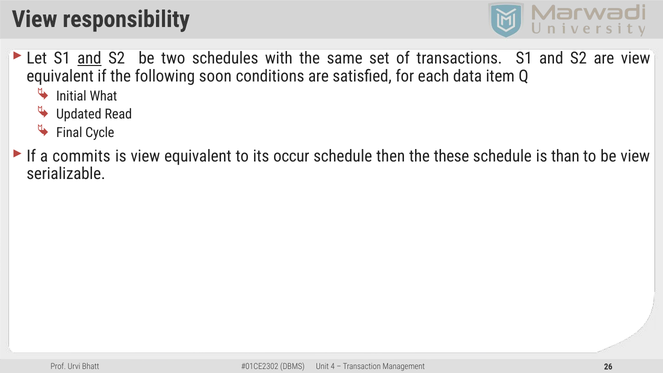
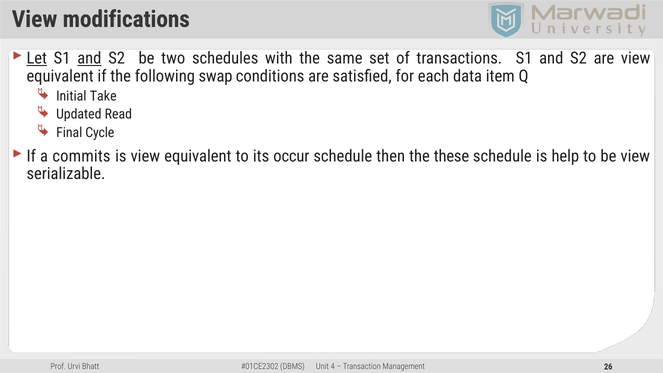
responsibility: responsibility -> modifications (126, 19)
Let underline: none -> present (37, 58)
soon: soon -> swap (215, 76)
What: What -> Take (103, 96)
than: than -> help (565, 156)
